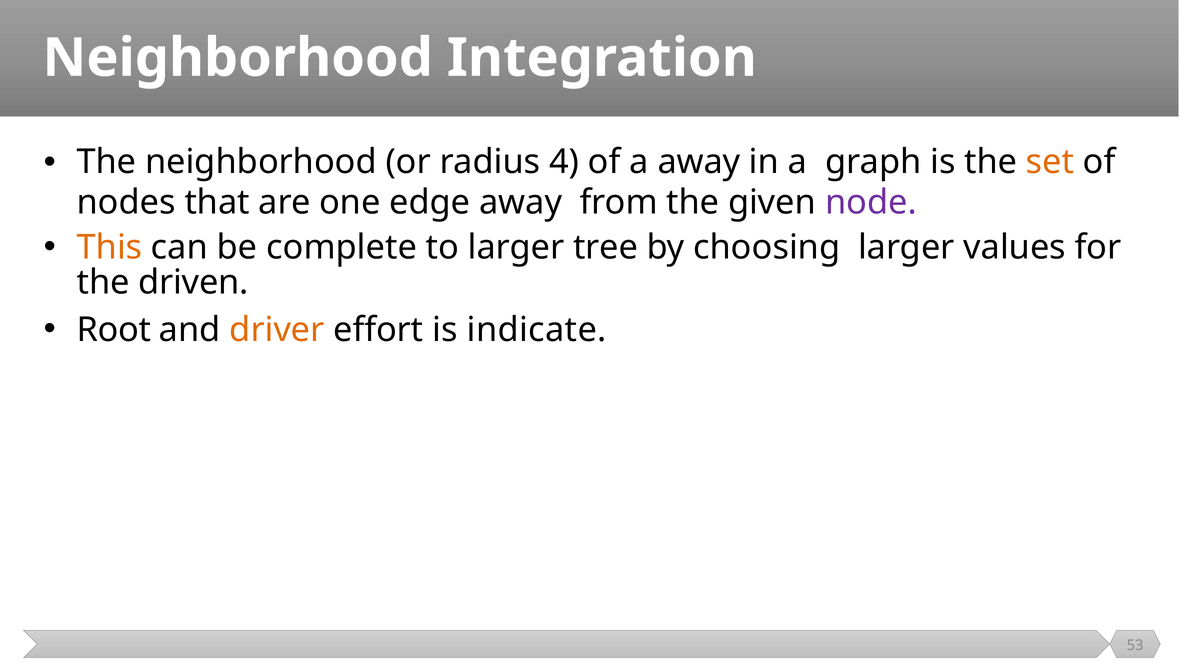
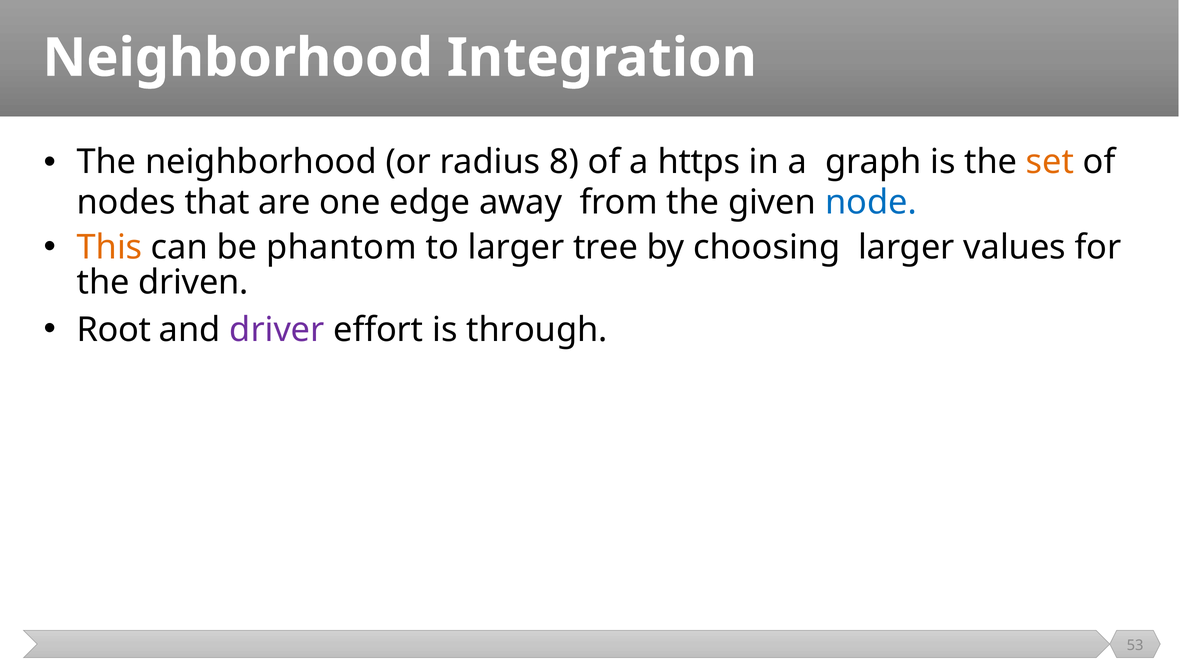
4: 4 -> 8 (564, 162)
a away: away -> https (699, 162)
node colour: purple -> blue (871, 203)
complete: complete -> phantom (342, 248)
driver colour: orange -> purple (277, 330)
indicate: indicate -> through (537, 330)
